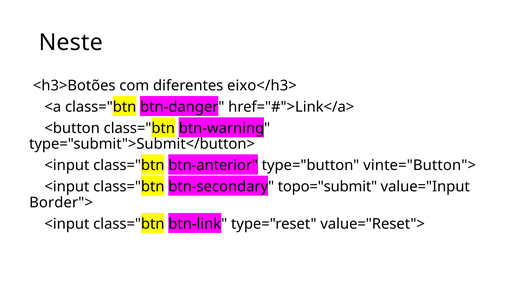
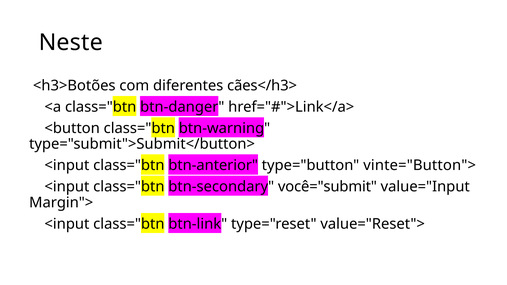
eixo</h3>: eixo</h3> -> cães</h3> (262, 86)
topo="submit: topo="submit -> você="submit (327, 187)
Border">: Border"> -> Margin"> (61, 203)
